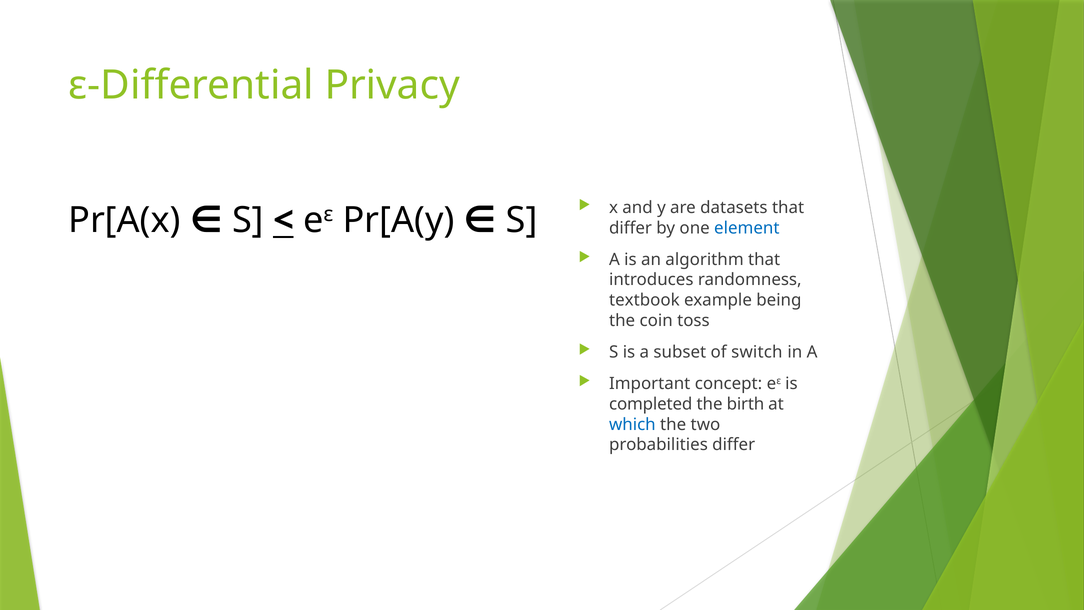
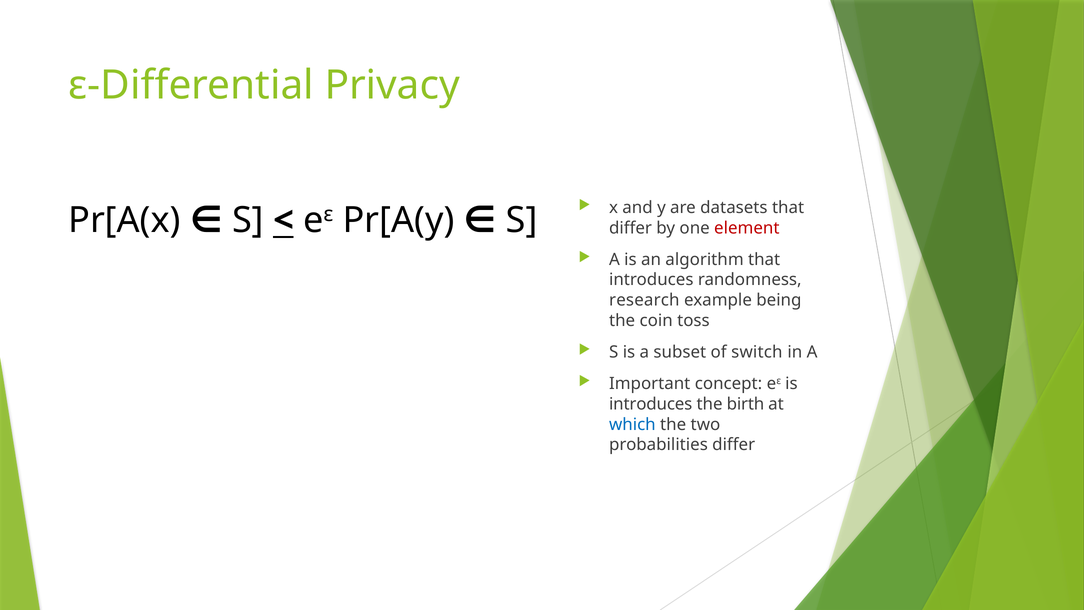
element colour: blue -> red (747, 228)
textbook: textbook -> research (644, 300)
completed: completed -> introduces (651, 404)
